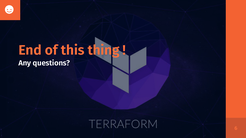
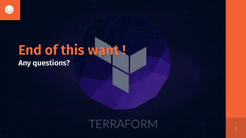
thing: thing -> want (103, 50)
